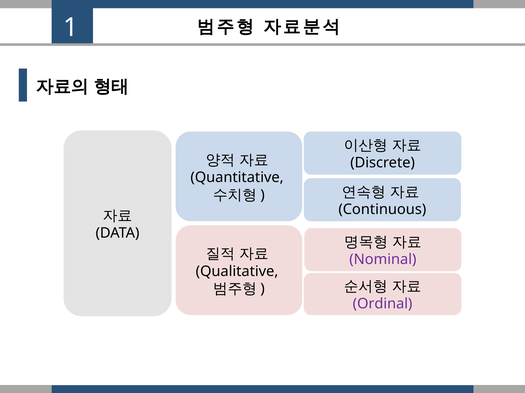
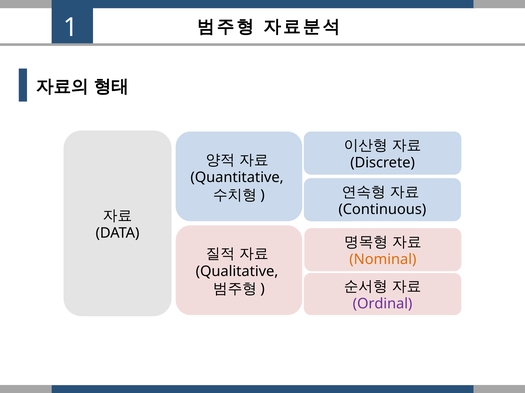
Nominal colour: purple -> orange (383, 260)
